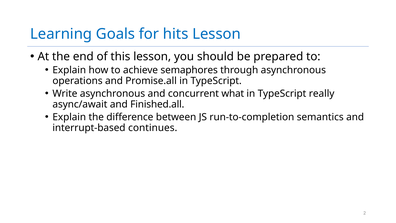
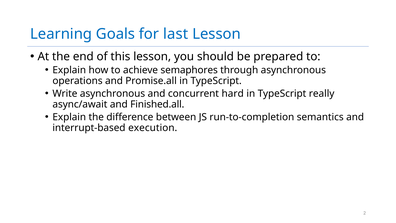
hits: hits -> last (176, 34)
what: what -> hard (233, 93)
continues: continues -> execution (153, 128)
